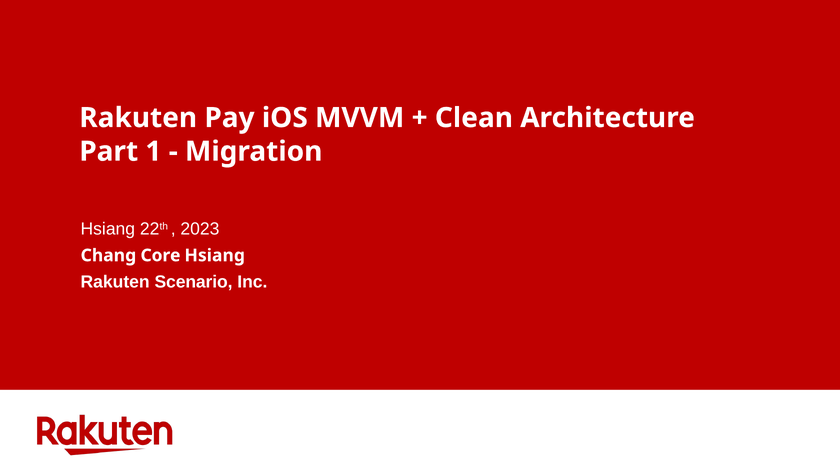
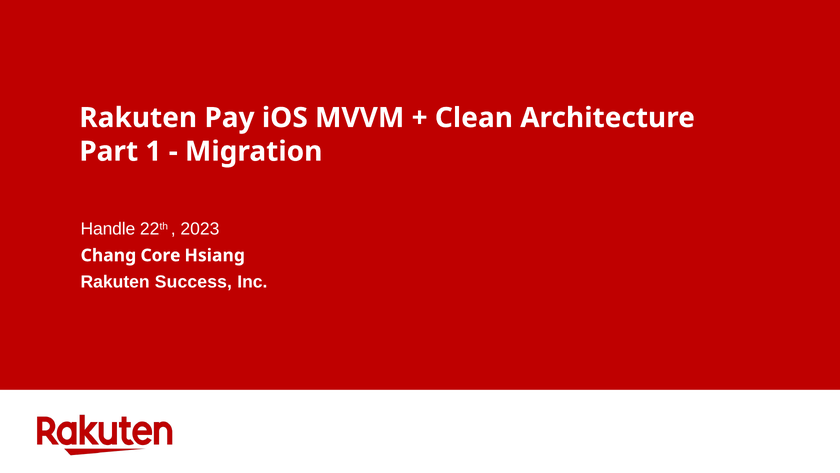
Hsiang: Hsiang -> Handle (108, 229)
Scenario: Scenario -> Success (193, 281)
